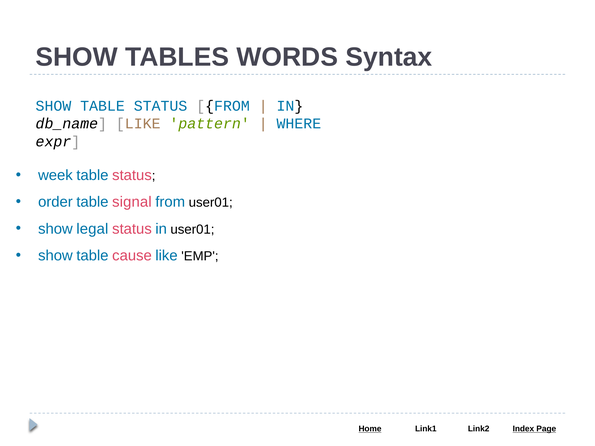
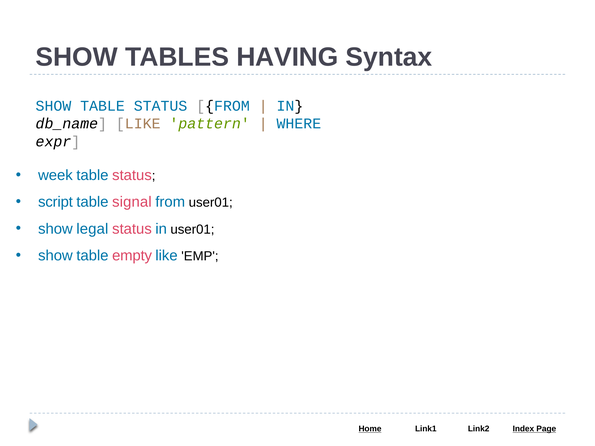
WORDS: WORDS -> HAVING (287, 57)
order: order -> script (55, 202)
cause: cause -> empty (132, 256)
